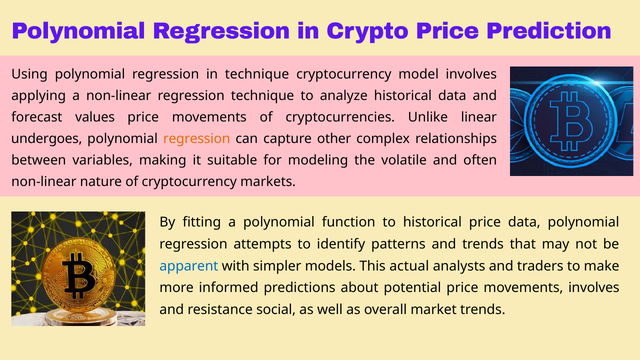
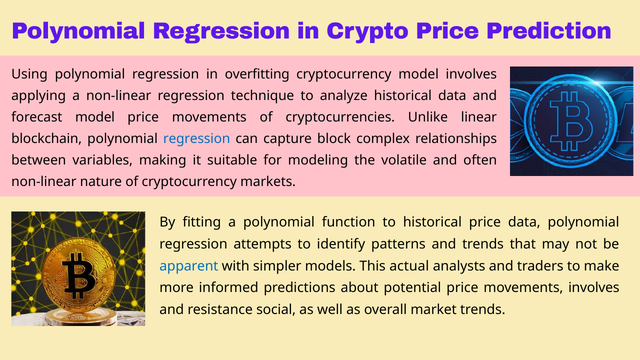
in technique: technique -> overfitting (257, 74)
forecast values: values -> model (95, 117)
undergoes: undergoes -> blockchain (47, 139)
regression colour: orange -> blue (197, 139)
other: other -> block (334, 139)
